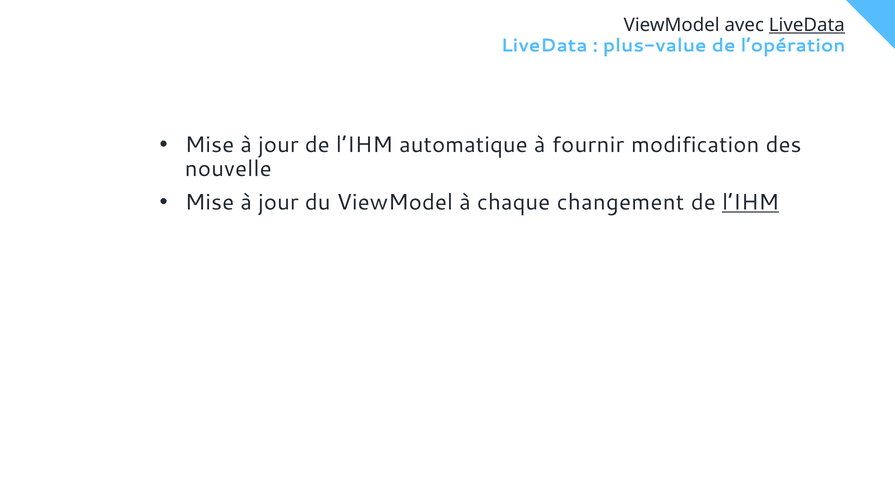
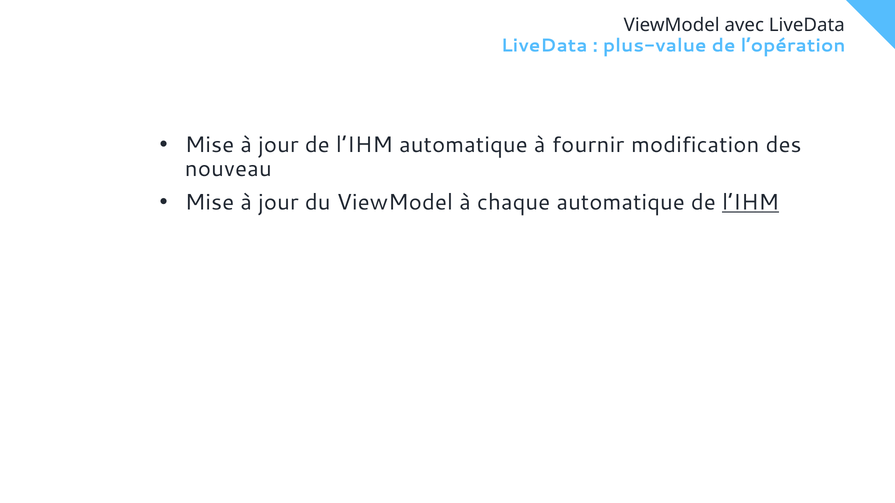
LiveData underline: present -> none (807, 25)
nouvelle: nouvelle -> nouveau (228, 169)
chaque changement: changement -> automatique (621, 203)
